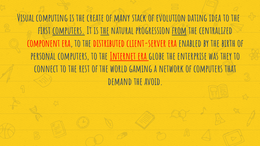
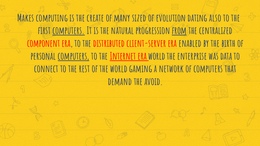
Visual: Visual -> Makes (26, 18)
stack: stack -> sized (139, 18)
idea: idea -> also (215, 18)
the underline: present -> none (105, 31)
computers underline: none -> present (73, 56)
era globe: globe -> world (157, 56)
they: they -> data (226, 56)
